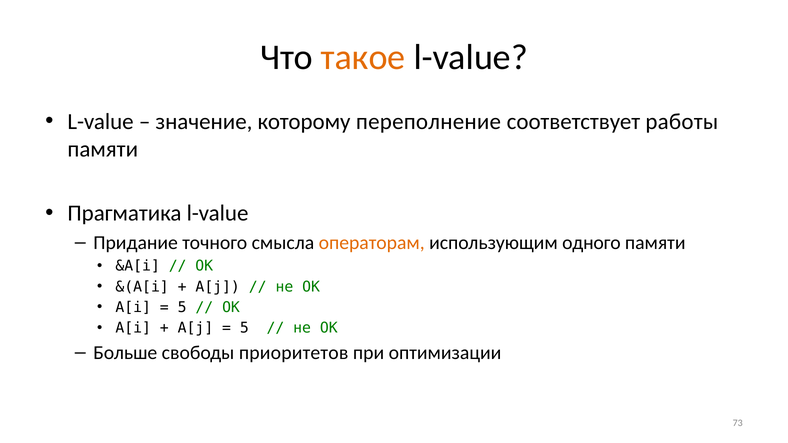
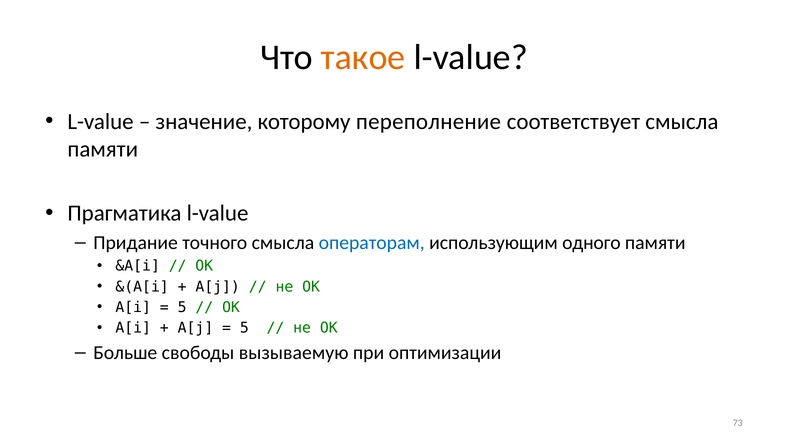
соответствует работы: работы -> смысла (682, 122)
операторам colour: orange -> blue (372, 243)
приоритетов: приоритетов -> вызываемую (294, 353)
